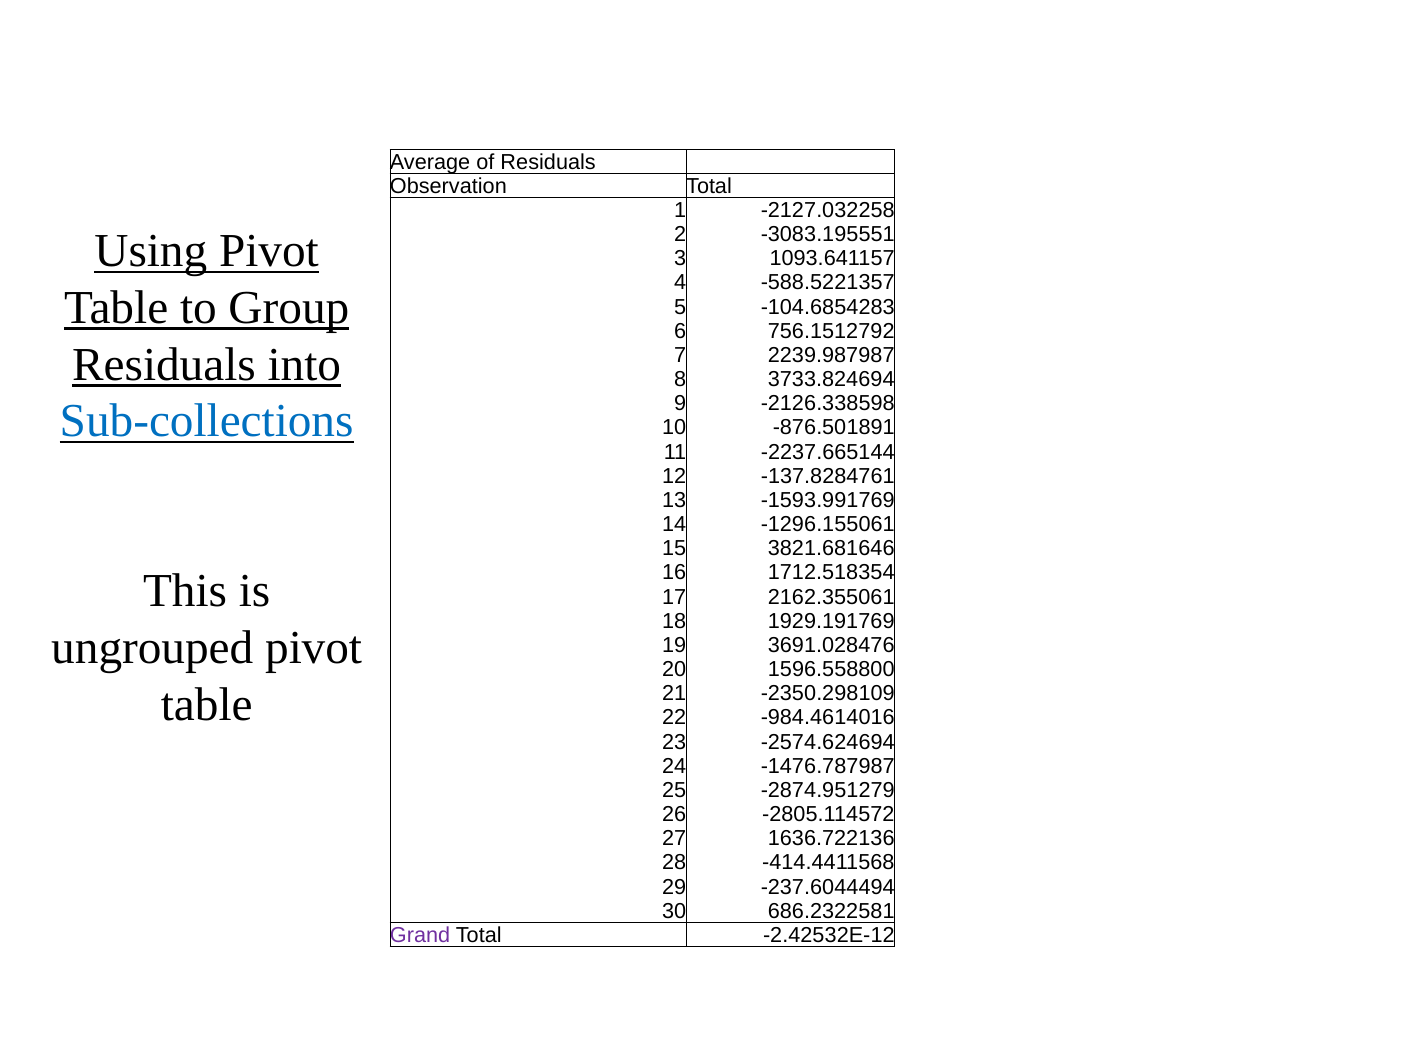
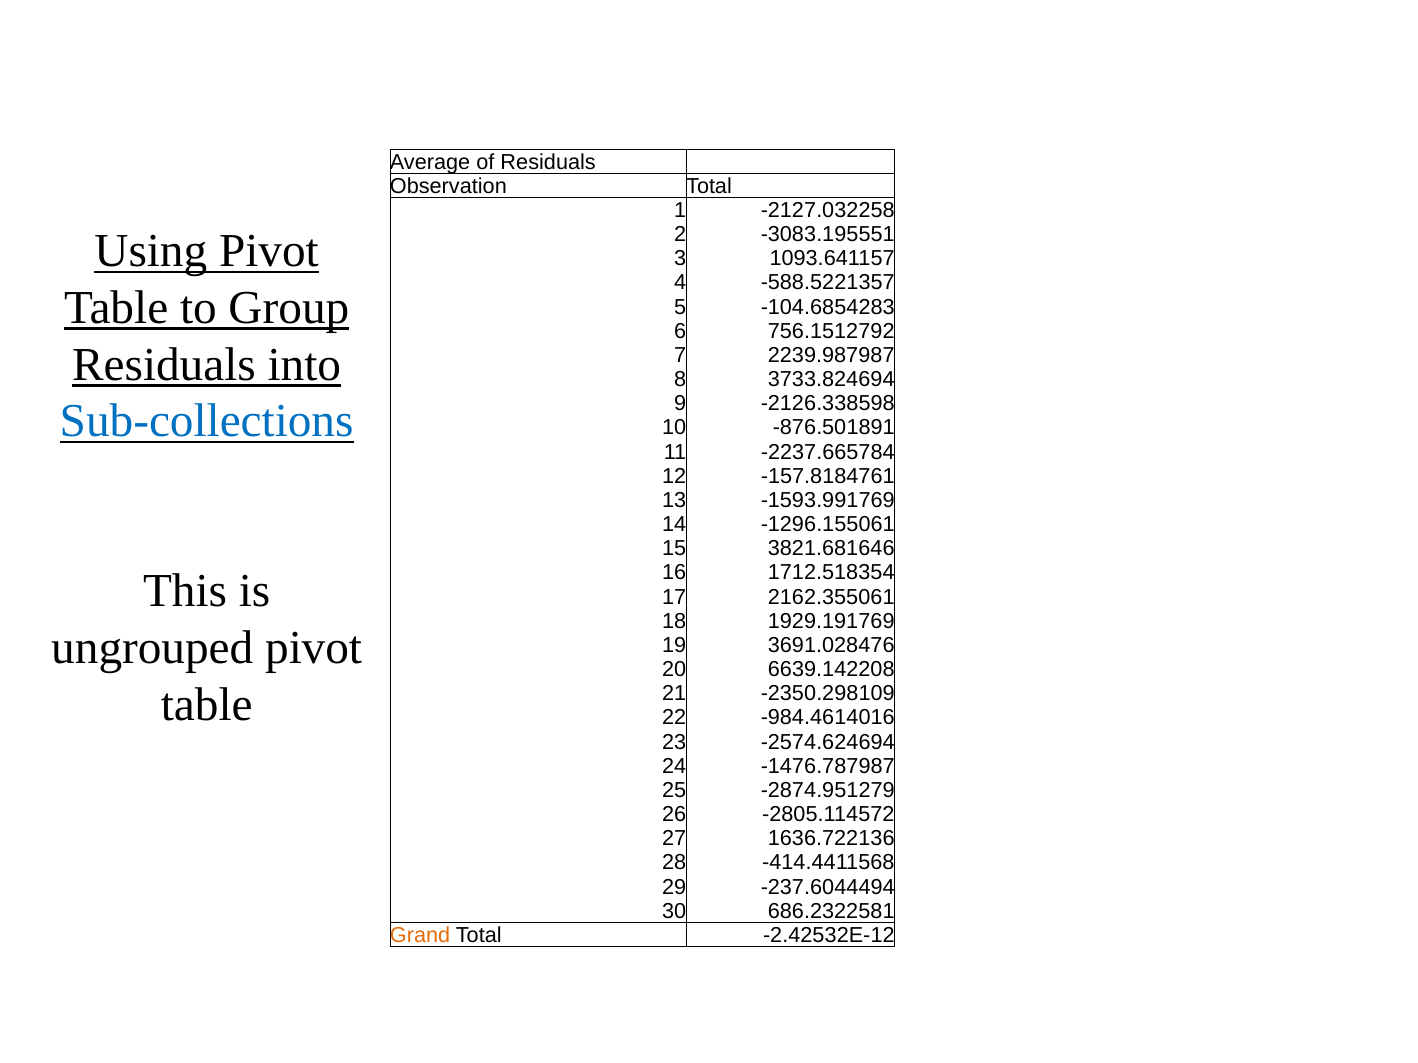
-2237.665144: -2237.665144 -> -2237.665784 (828, 452)
-137.8284761: -137.8284761 -> -157.8184761 (828, 476)
1596.558800: 1596.558800 -> 6639.142208 (831, 670)
Grand colour: purple -> orange (420, 936)
